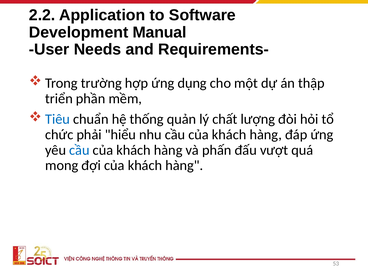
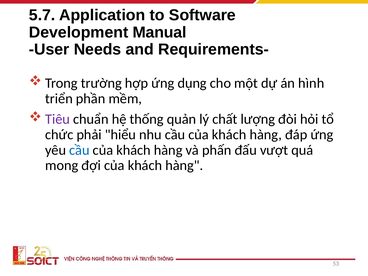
2.2: 2.2 -> 5.7 (42, 15)
thập: thập -> hình (311, 83)
Tiêu colour: blue -> purple (58, 119)
